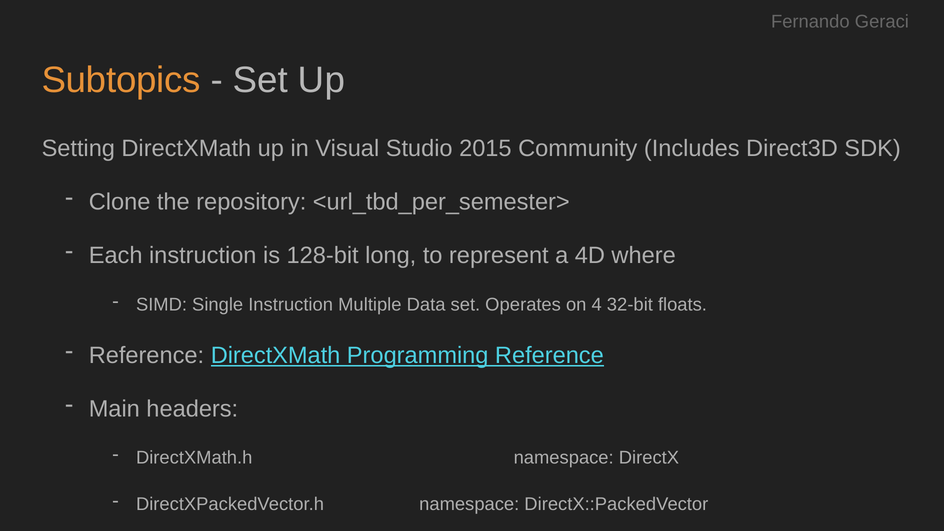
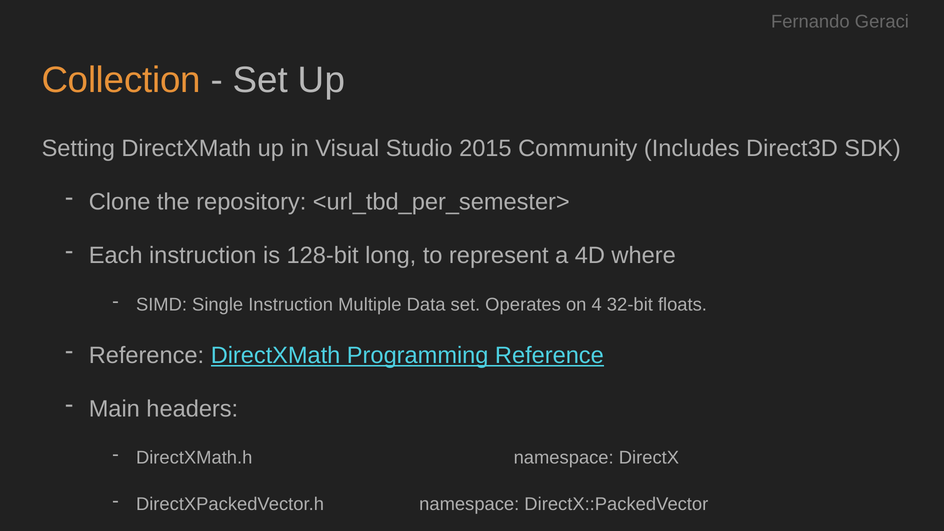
Subtopics: Subtopics -> Collection (121, 80)
